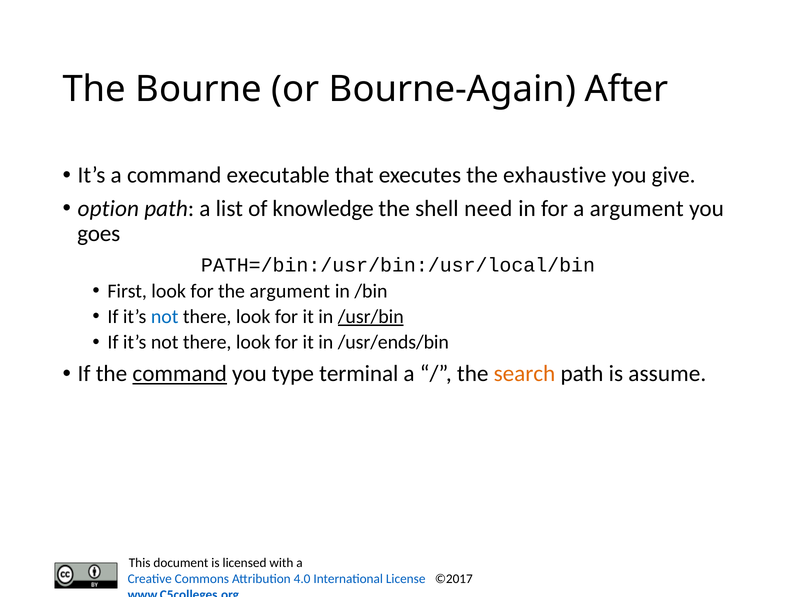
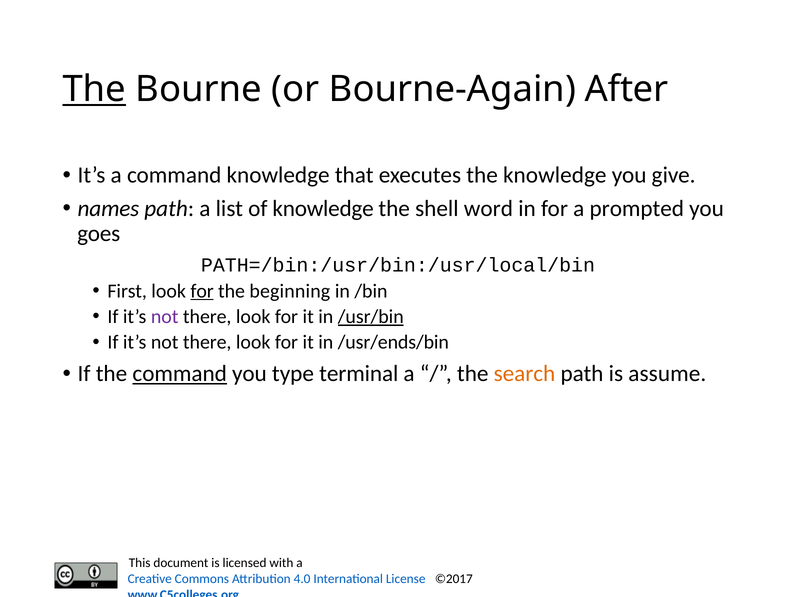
The underline: none -> present (94, 89)
command executable: executable -> knowledge (278, 175)
the exhaustive: exhaustive -> knowledge (555, 175)
option: option -> names (108, 209)
need: need -> word (488, 209)
a argument: argument -> prompted (637, 209)
for underline: none -> present (202, 291)
the argument: argument -> beginning (290, 291)
not colour: blue -> purple (165, 317)
